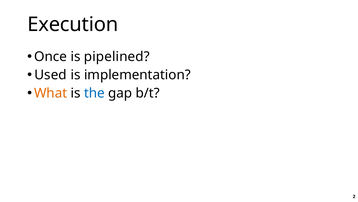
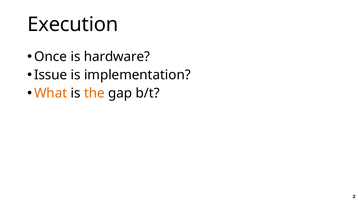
pipelined: pipelined -> hardware (117, 56)
Used: Used -> Issue (51, 75)
the colour: blue -> orange (94, 93)
